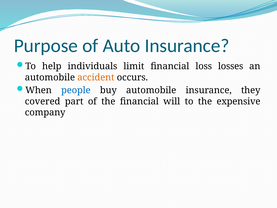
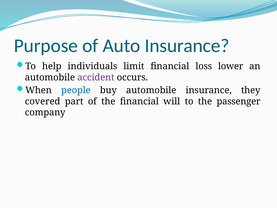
losses: losses -> lower (231, 66)
accident colour: orange -> purple (96, 77)
expensive: expensive -> passenger (239, 101)
